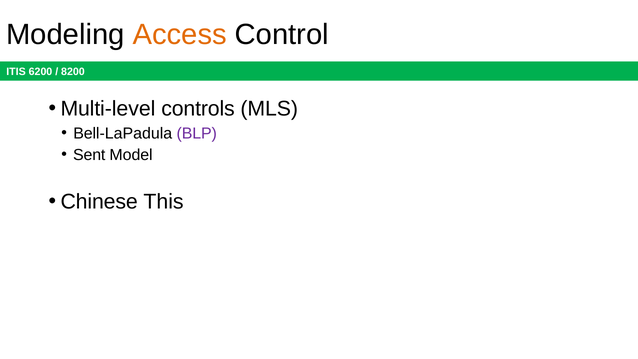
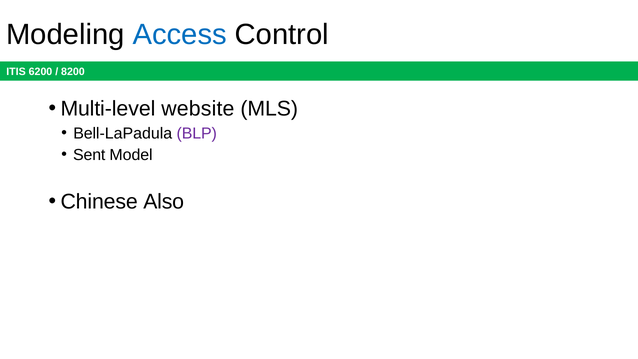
Access colour: orange -> blue (180, 34)
controls: controls -> website (198, 109)
This: This -> Also (164, 202)
